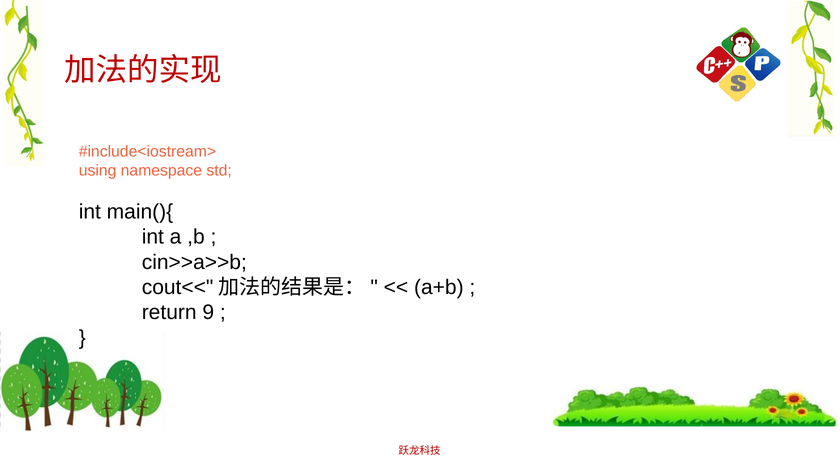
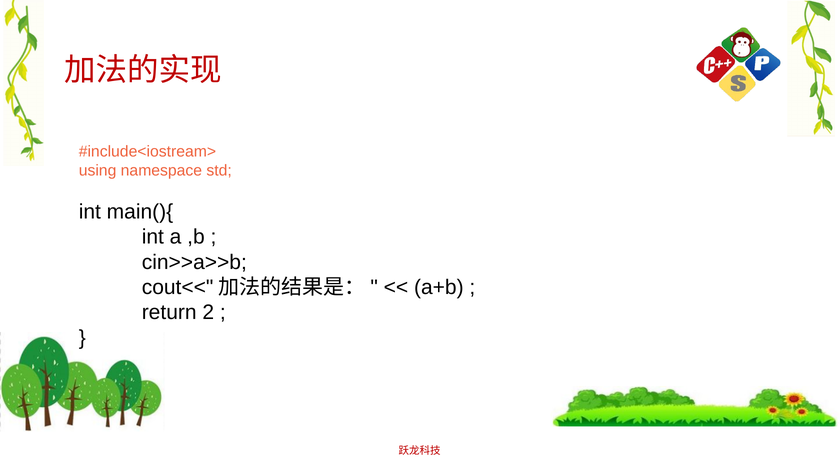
9: 9 -> 2 (208, 313)
